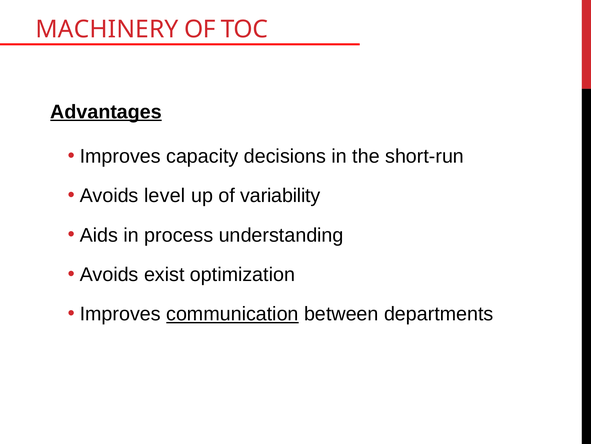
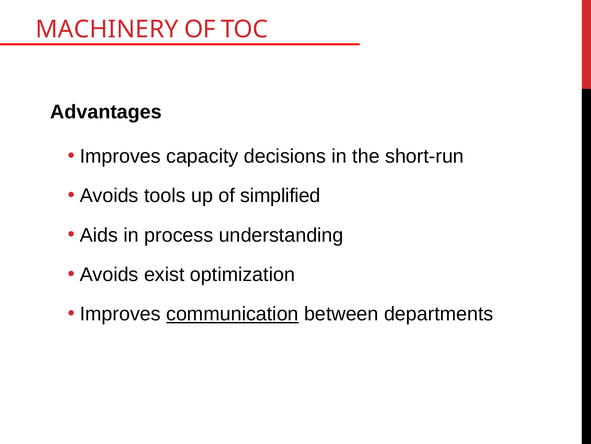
Advantages underline: present -> none (106, 112)
level: level -> tools (165, 195)
variability: variability -> simplified (280, 195)
